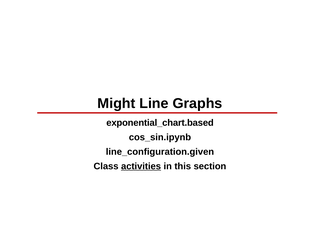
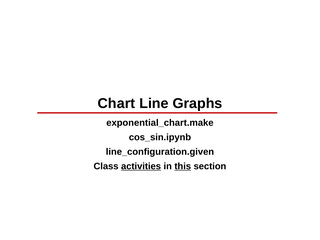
Might: Might -> Chart (116, 104)
exponential_chart.based: exponential_chart.based -> exponential_chart.make (160, 123)
this underline: none -> present (183, 166)
